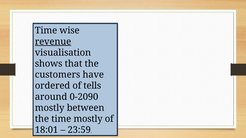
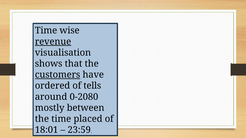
customers underline: none -> present (58, 75)
0-2090: 0-2090 -> 0-2080 (84, 97)
time mostly: mostly -> placed (88, 119)
